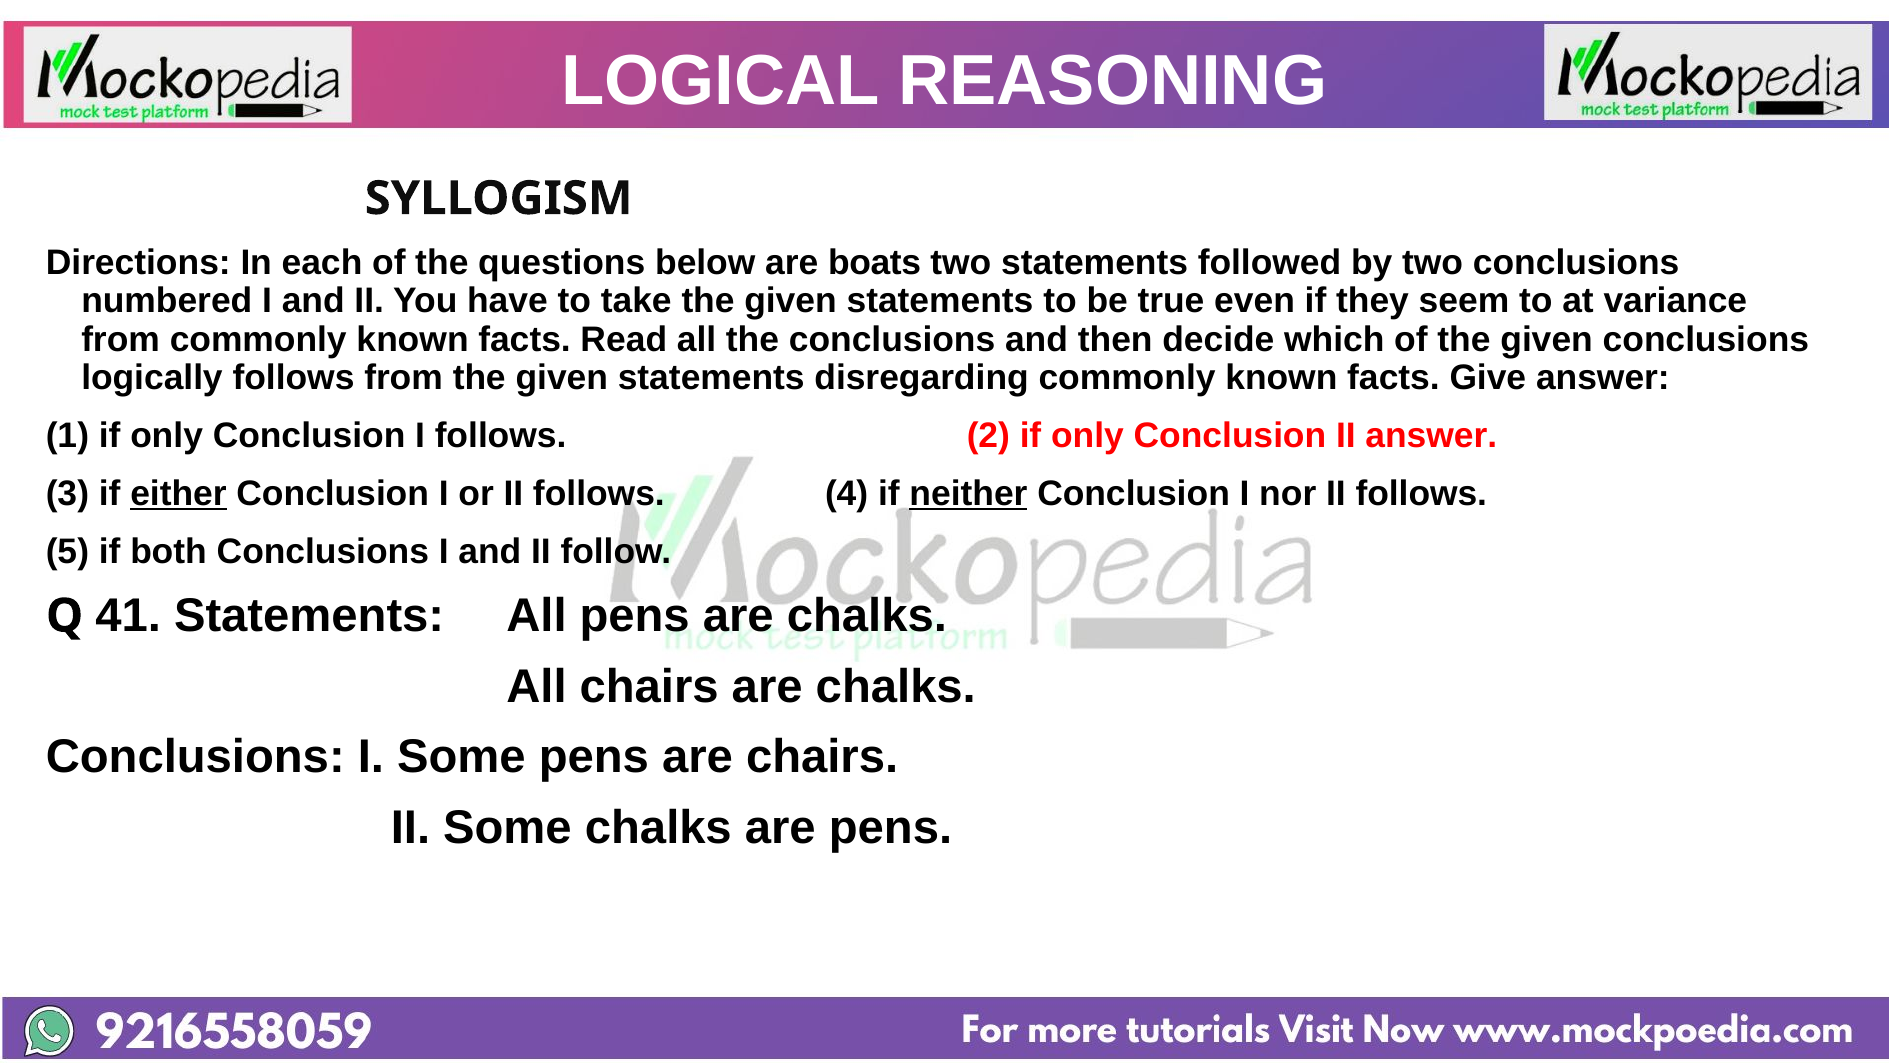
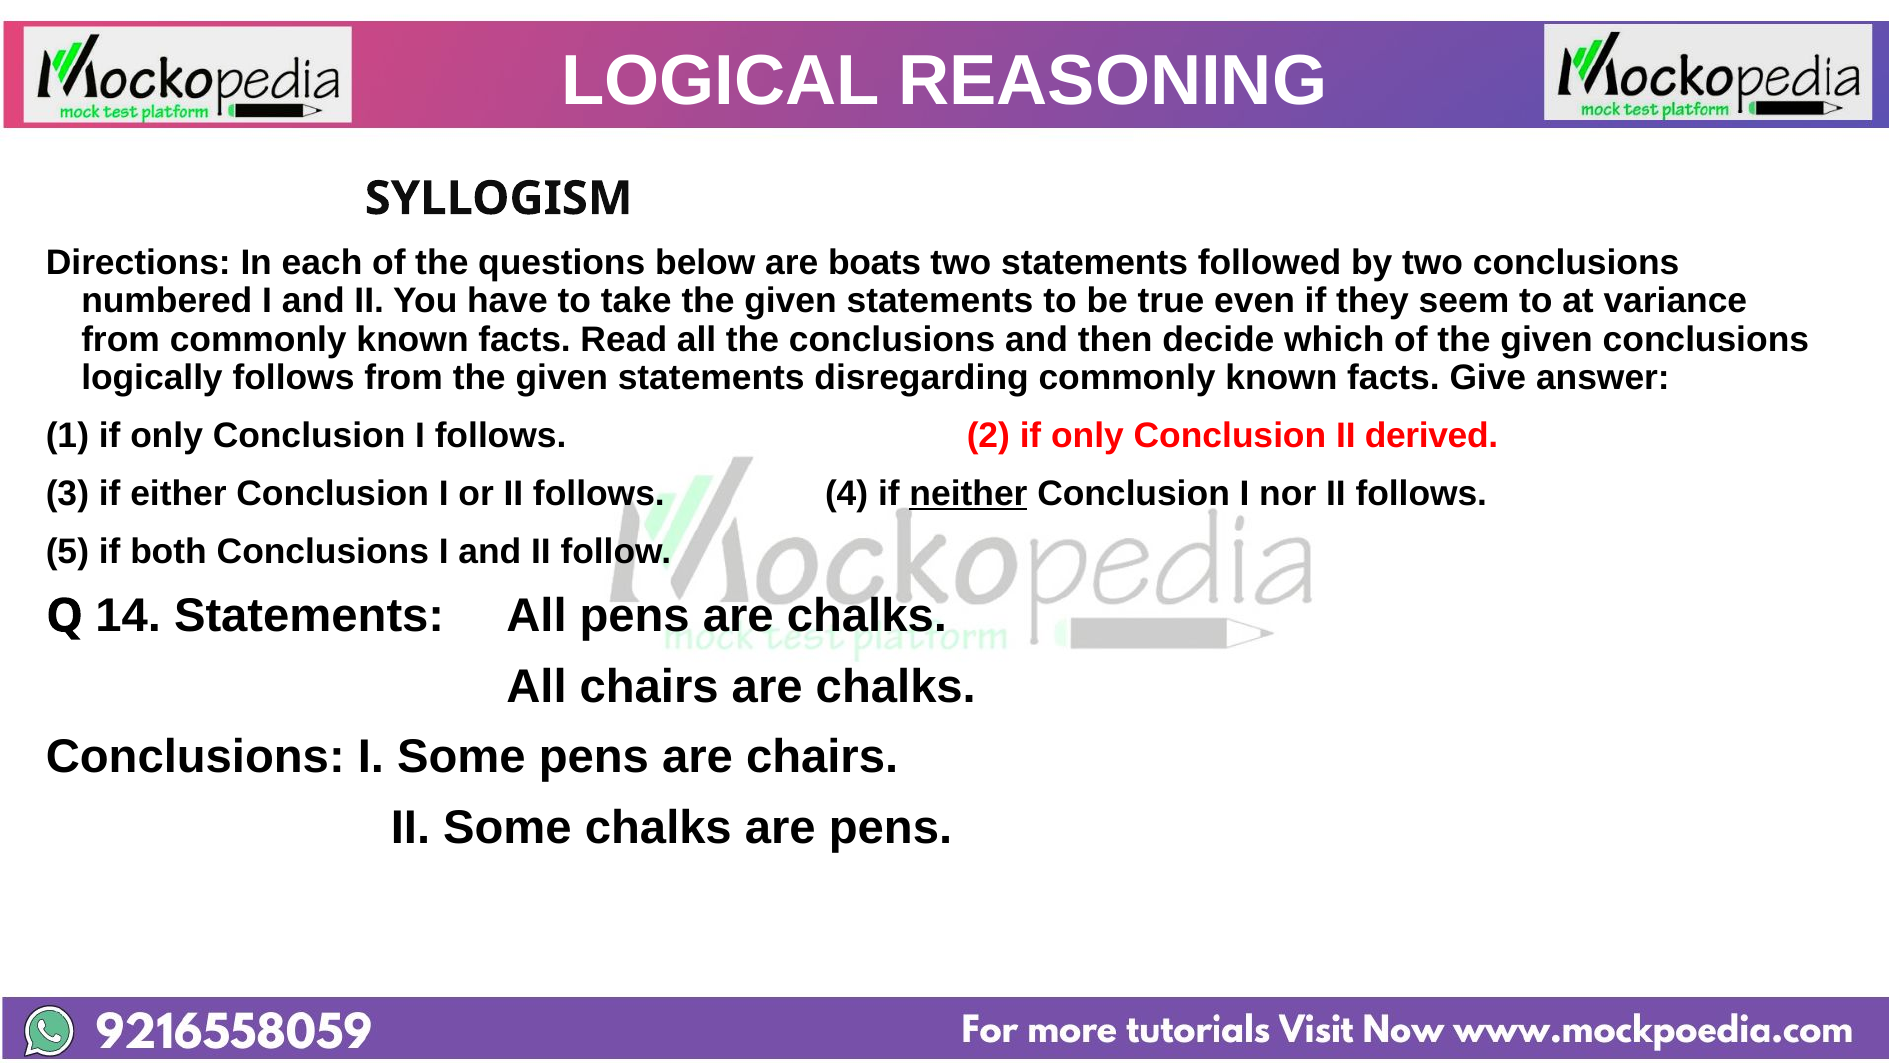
II answer: answer -> derived (1431, 436)
either underline: present -> none (178, 493)
41: 41 -> 14 (128, 616)
